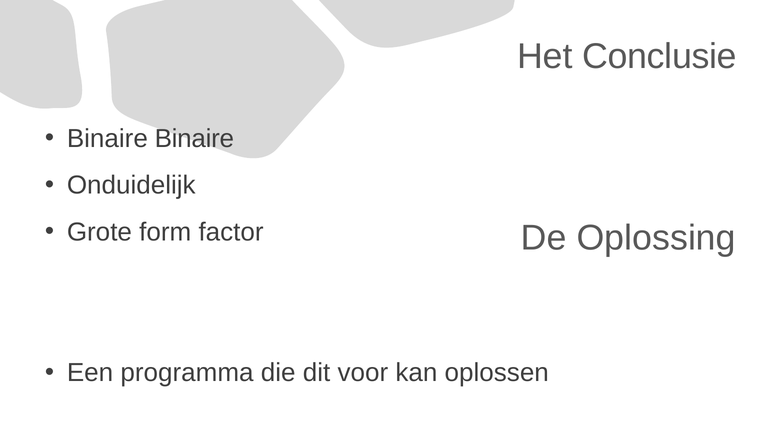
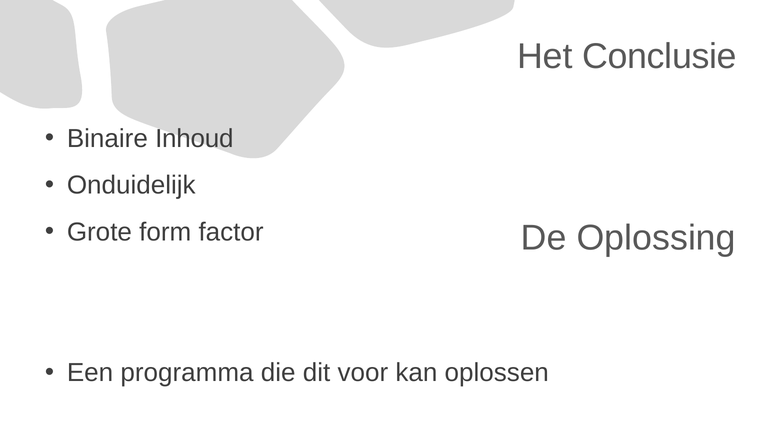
Binaire Binaire: Binaire -> Inhoud (194, 139)
